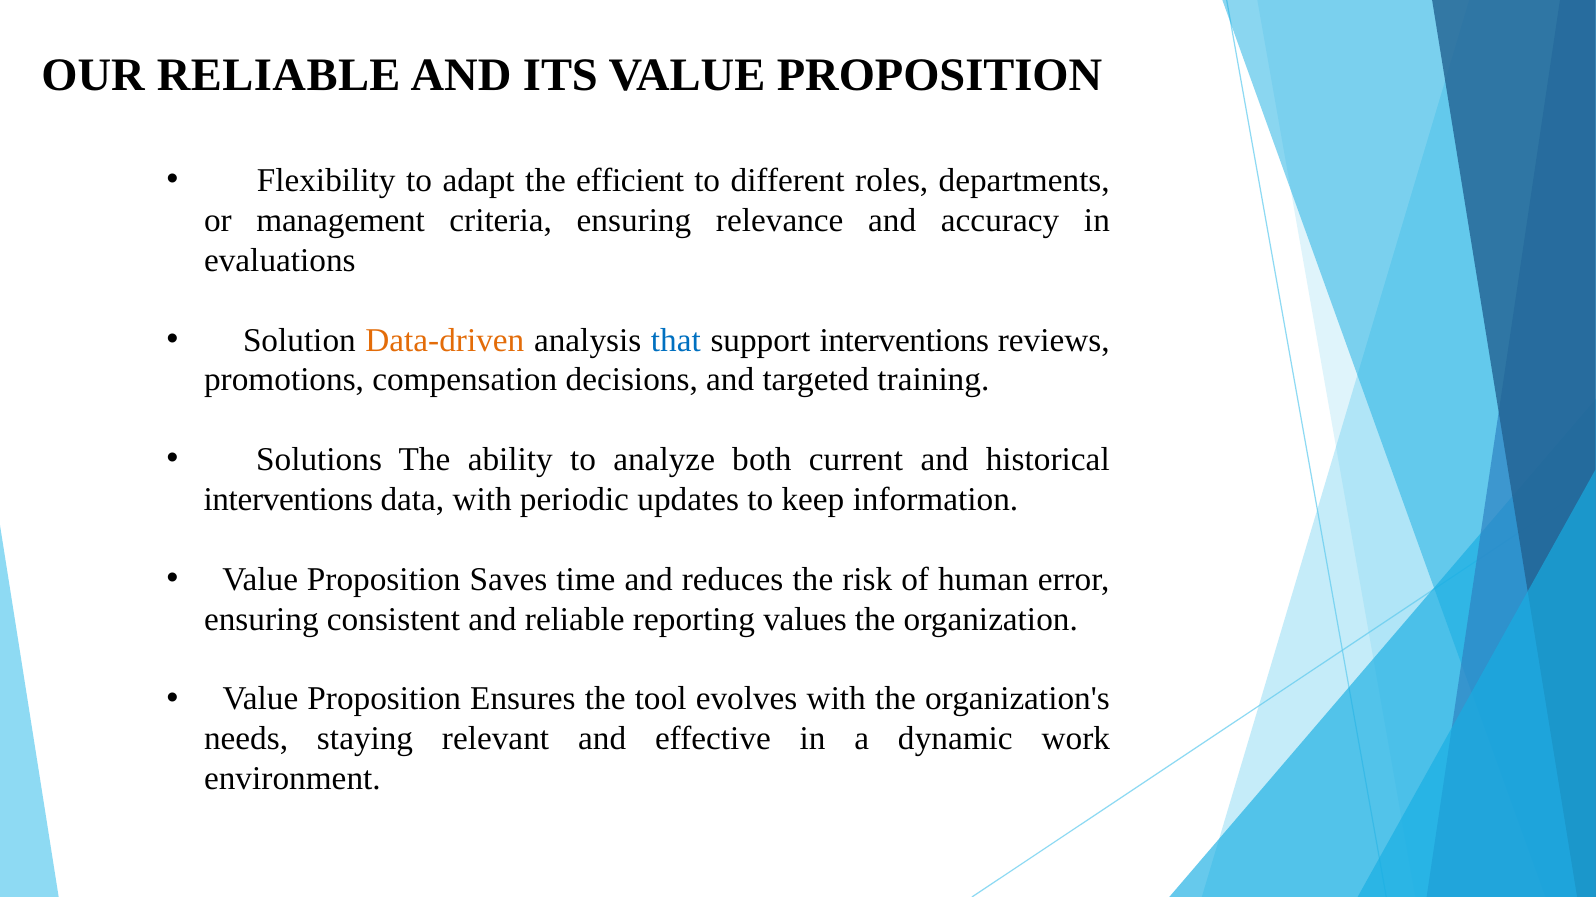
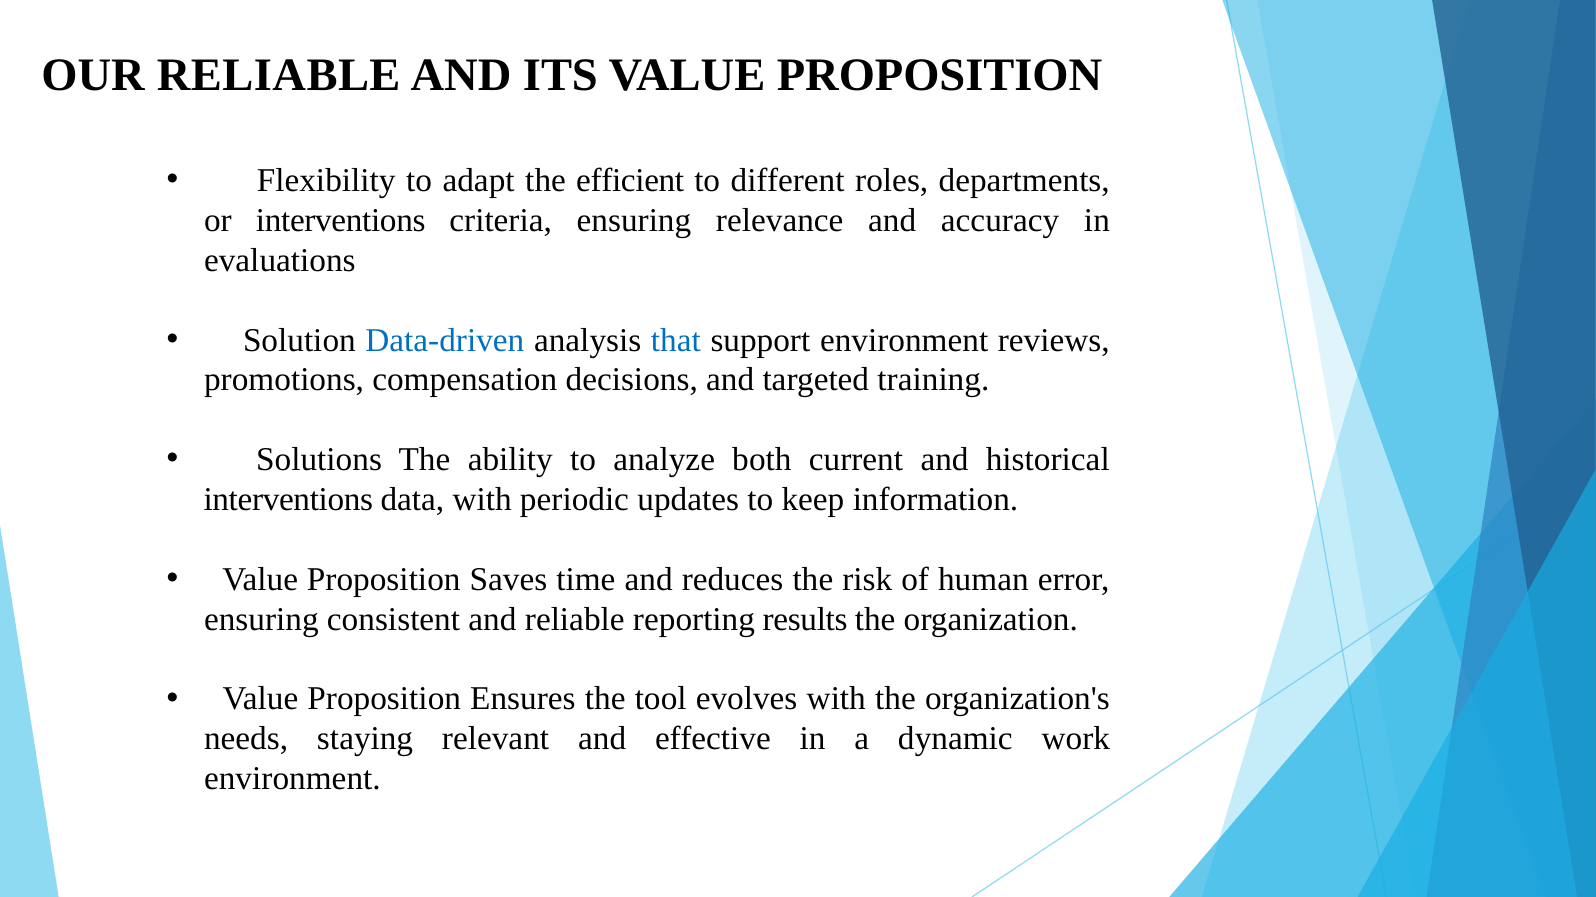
or management: management -> interventions (341, 221)
Data-driven colour: orange -> blue (445, 340)
support interventions: interventions -> environment (904, 340)
values: values -> results (805, 620)
